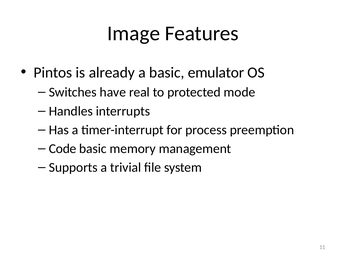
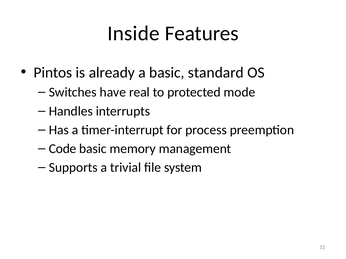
Image: Image -> Inside (133, 33)
emulator: emulator -> standard (216, 73)
